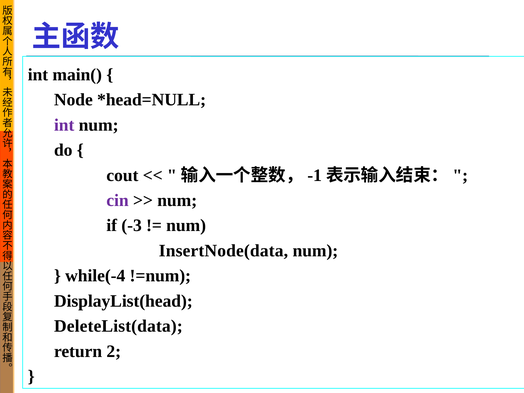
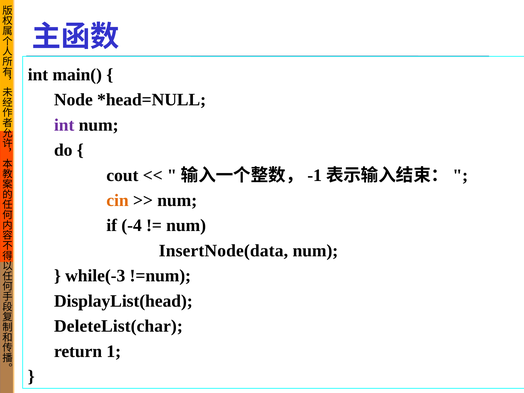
cin colour: purple -> orange (118, 200)
-3: -3 -> -4 (132, 226)
while(-4: while(-4 -> while(-3 (95, 276)
DeleteList(data: DeleteList(data -> DeleteList(char (118, 326)
2: 2 -> 1 (114, 351)
